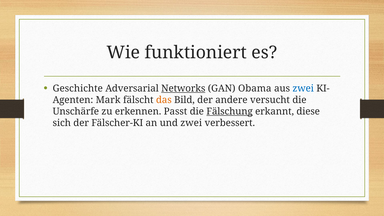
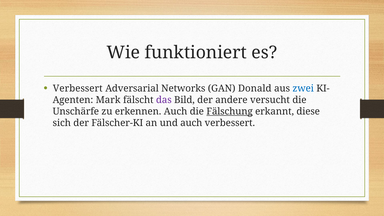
Geschichte: Geschichte -> Verbessert (78, 88)
Networks underline: present -> none (183, 88)
Obama: Obama -> Donald (255, 88)
das colour: orange -> purple (164, 100)
erkennen Passt: Passt -> Auch (176, 111)
und zwei: zwei -> auch (191, 123)
